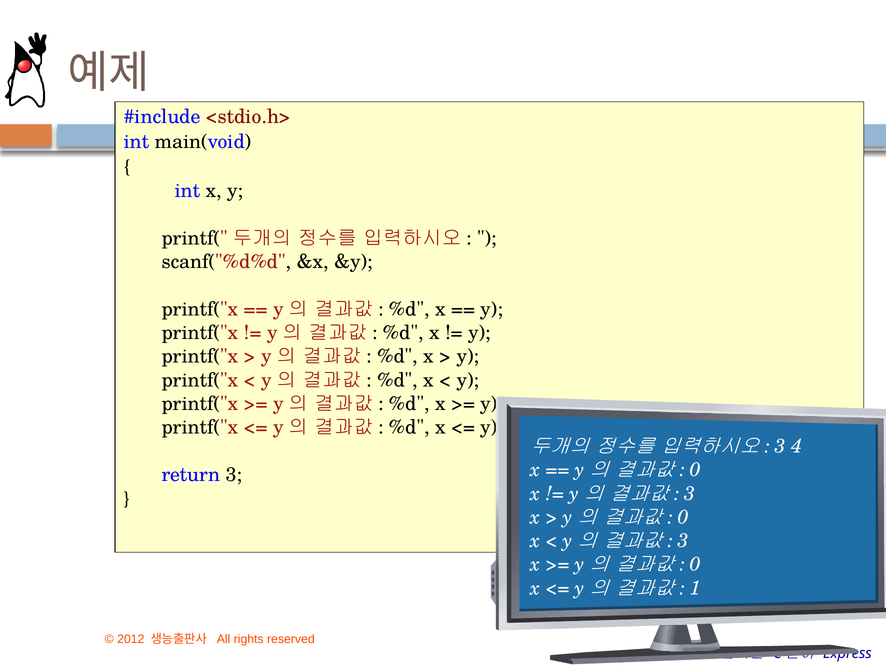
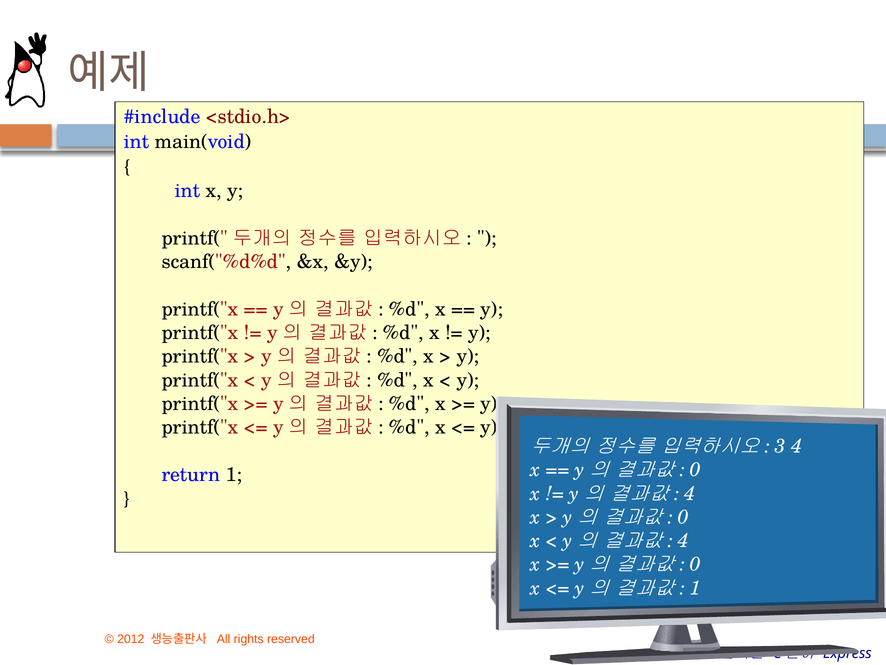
return 3: 3 -> 1 (234, 474)
3: 3 -> 4 (690, 493)
3: 3 -> 4 (683, 540)
